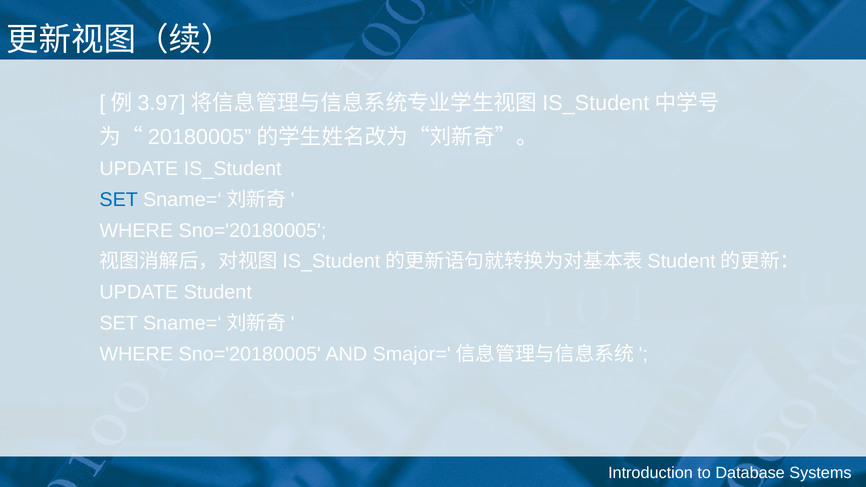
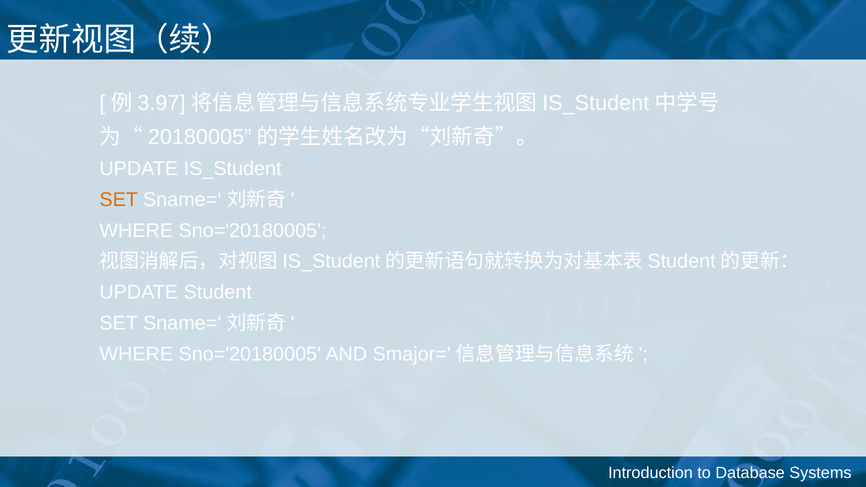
SET colour: blue -> orange (119, 200)
